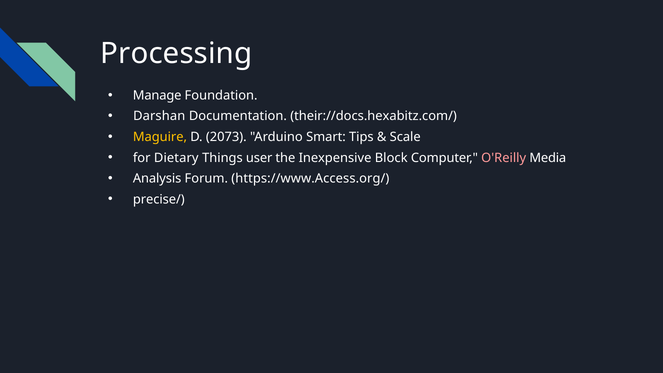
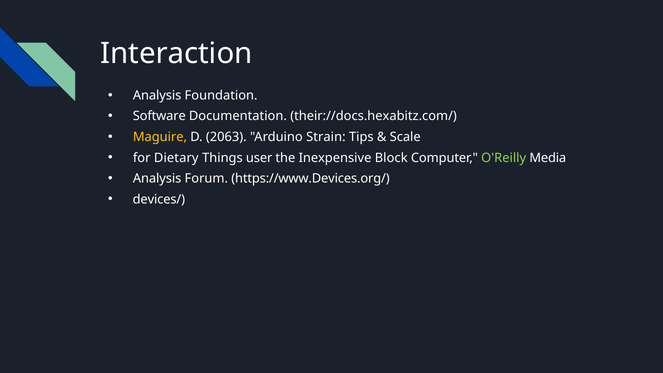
Processing: Processing -> Interaction (176, 53)
Manage: Manage -> Analysis (157, 95)
Darshan: Darshan -> Software (159, 116)
2073: 2073 -> 2063 (226, 137)
Smart: Smart -> Strain (326, 137)
O'Reilly colour: pink -> light green (504, 158)
https://www.Access.org/: https://www.Access.org/ -> https://www.Devices.org/ (310, 179)
precise/: precise/ -> devices/ (159, 199)
